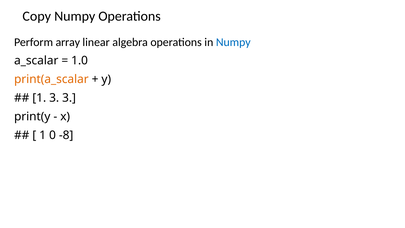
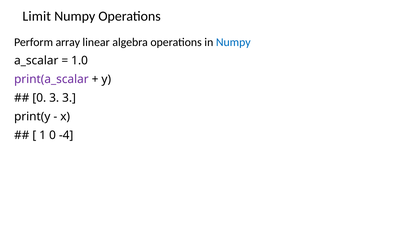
Copy: Copy -> Limit (37, 16)
print(a_scalar colour: orange -> purple (51, 79)
1: 1 -> 0 (39, 98)
-8: -8 -> -4 (66, 135)
